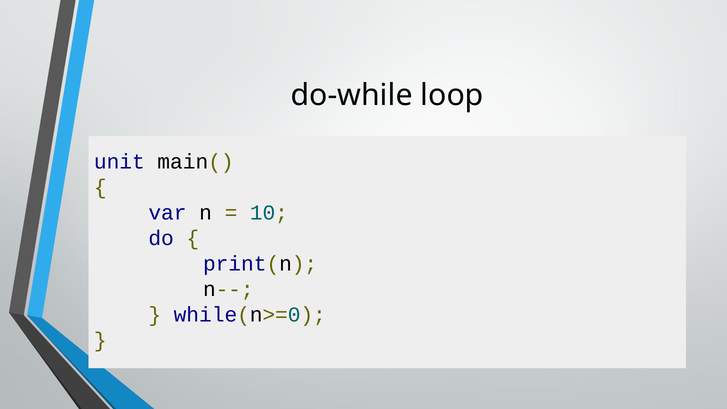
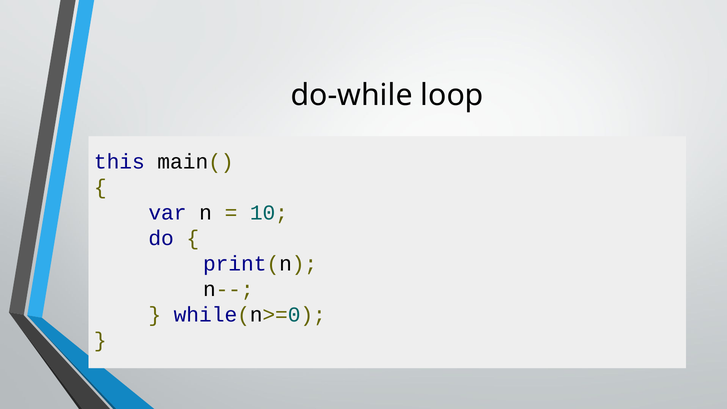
unit: unit -> this (119, 162)
